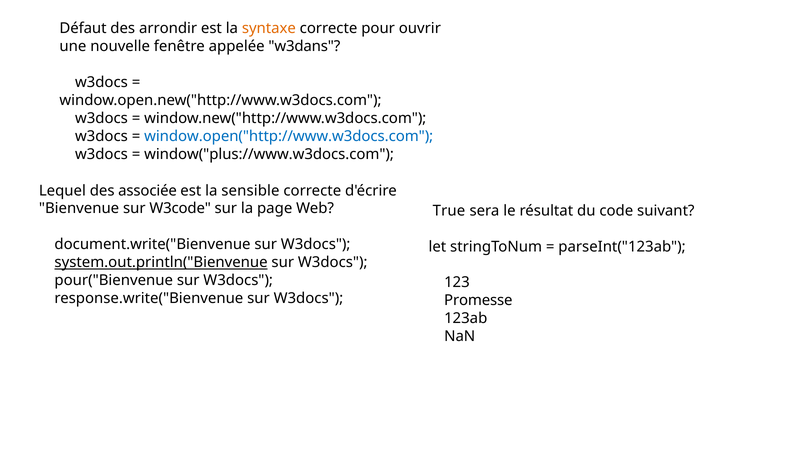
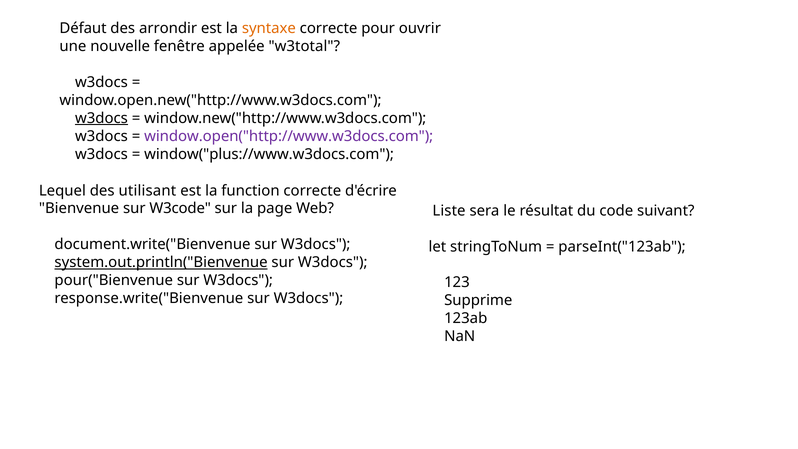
w3dans: w3dans -> w3total (304, 46)
w3docs underline: none -> present (101, 118)
window.open("http://www.w3docs.com colour: blue -> purple (289, 136)
associée: associée -> utilisant (147, 191)
sensible: sensible -> function (250, 191)
True: True -> Liste (449, 211)
Promesse: Promesse -> Supprime (478, 300)
